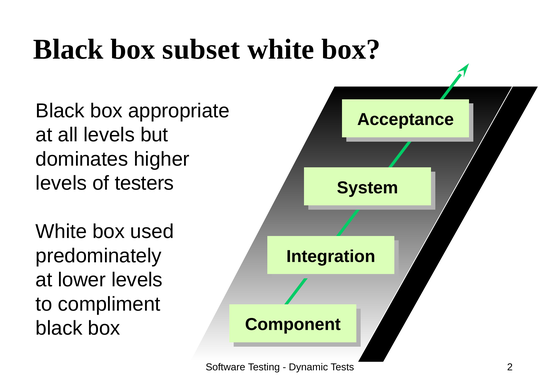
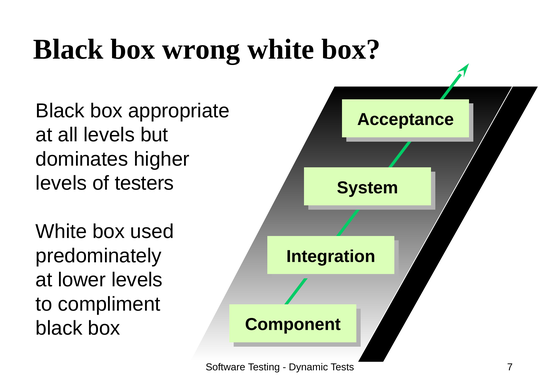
subset: subset -> wrong (201, 49)
2: 2 -> 7 (510, 367)
